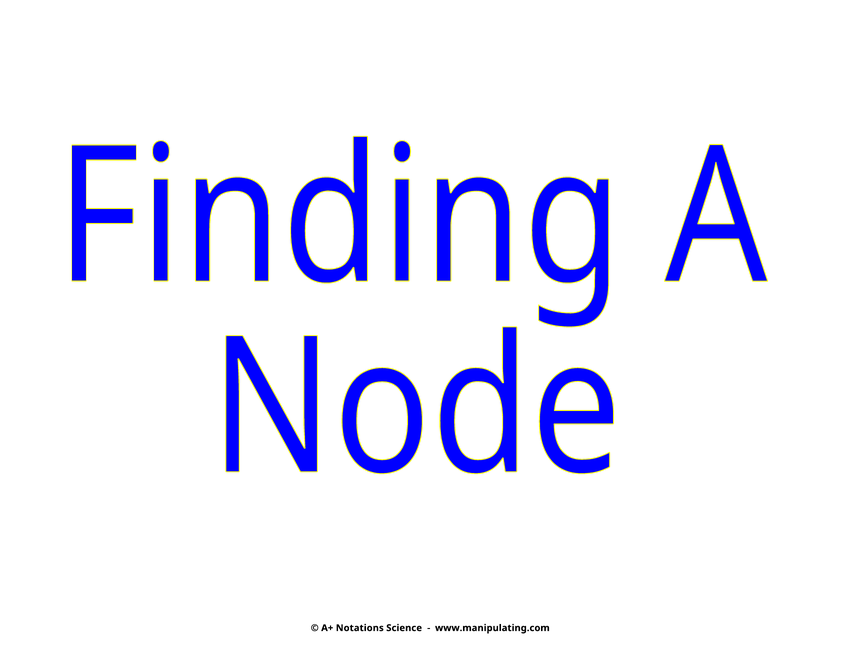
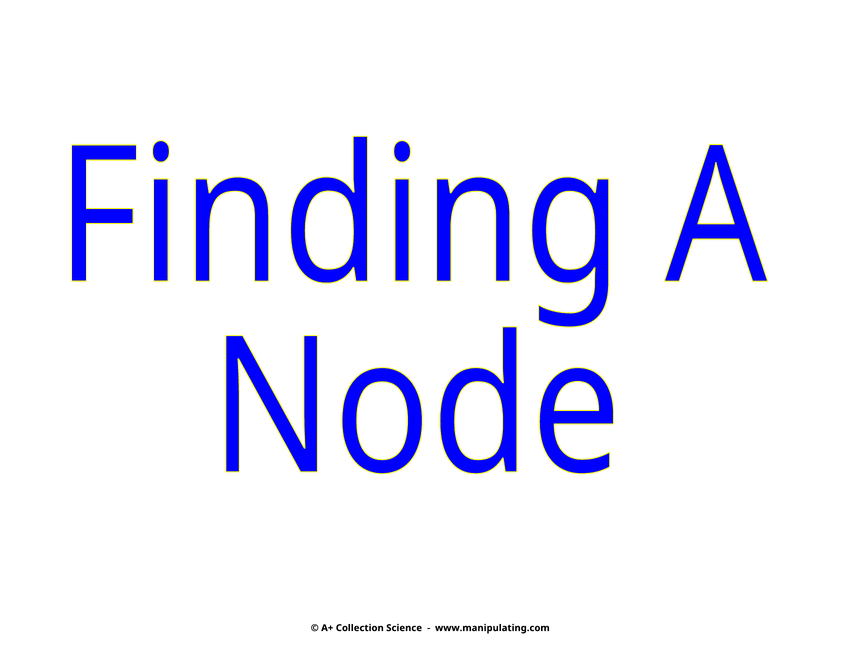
Notations: Notations -> Collection (360, 628)
